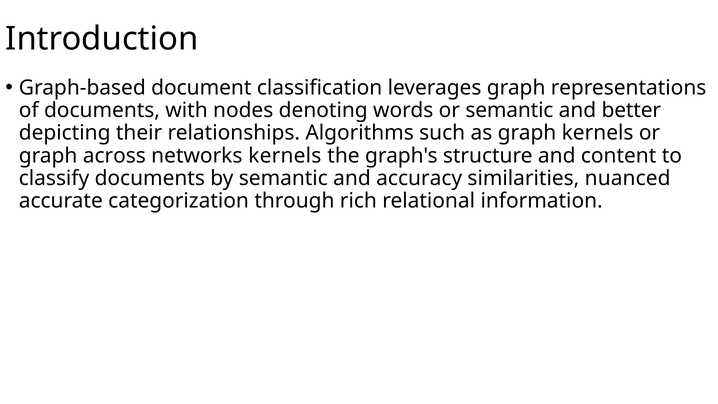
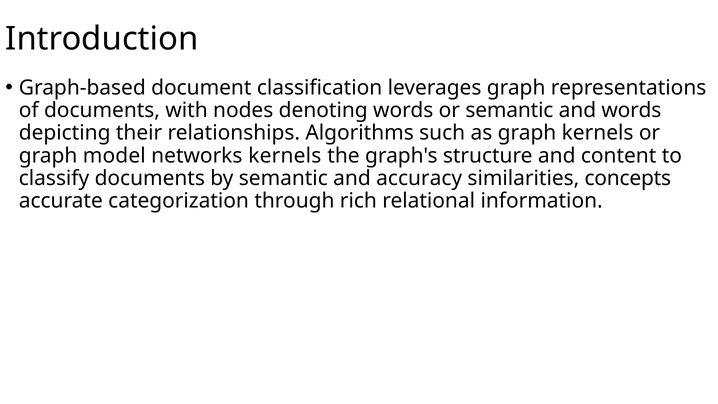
and better: better -> words (631, 110)
across: across -> model (114, 156)
nuanced: nuanced -> concepts (628, 178)
